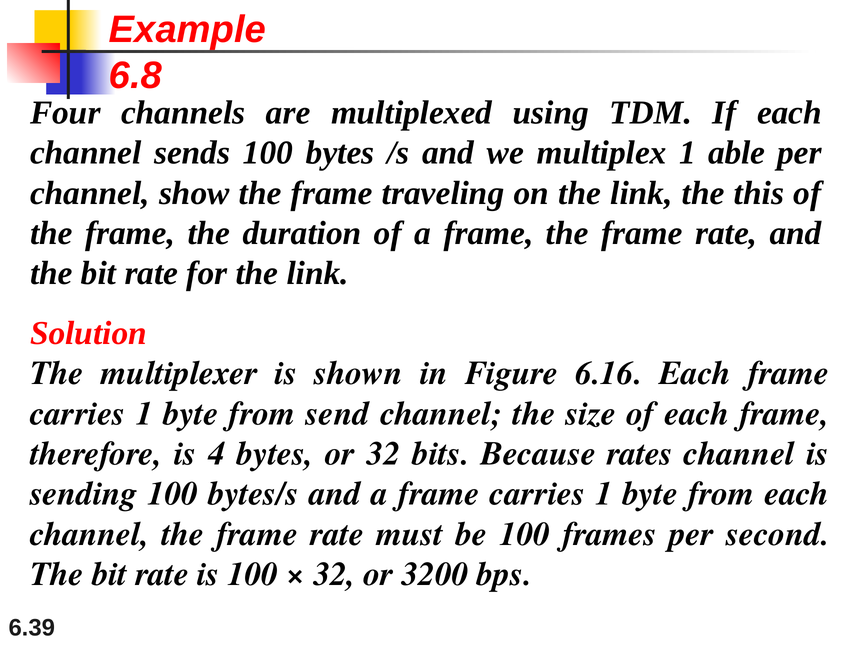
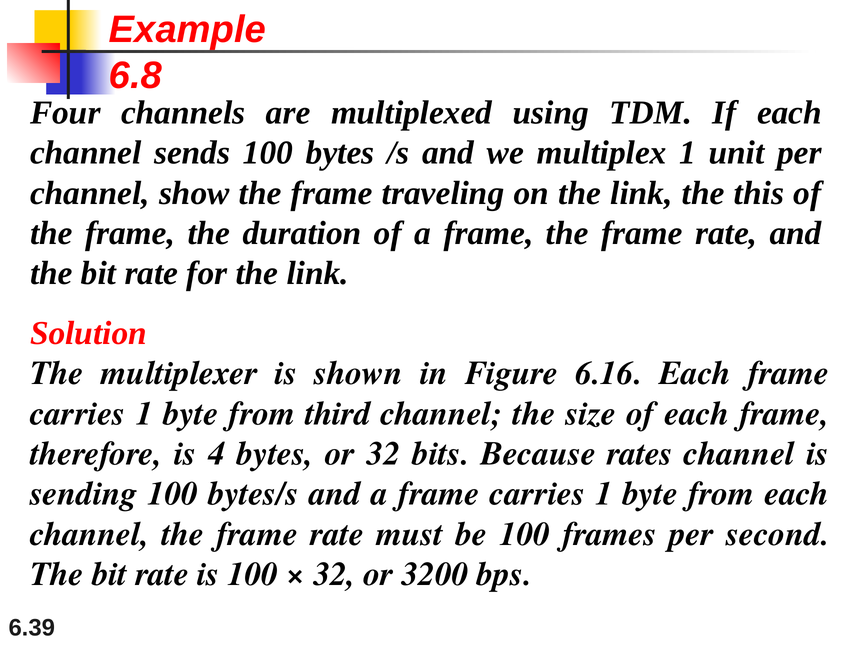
able: able -> unit (737, 153)
send: send -> third (338, 414)
